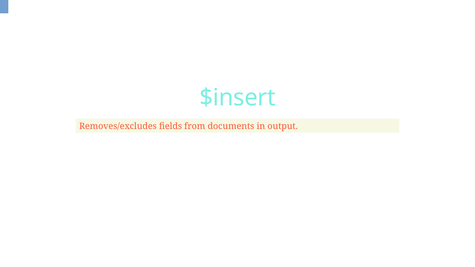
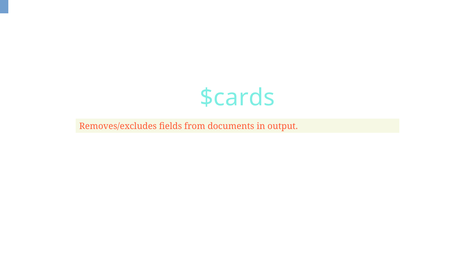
$insert: $insert -> $cards (237, 98)
